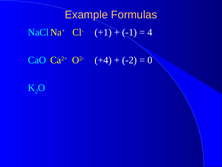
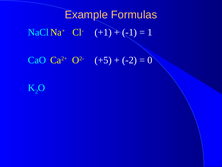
4: 4 -> 1 (150, 32)
+4: +4 -> +5 (103, 60)
